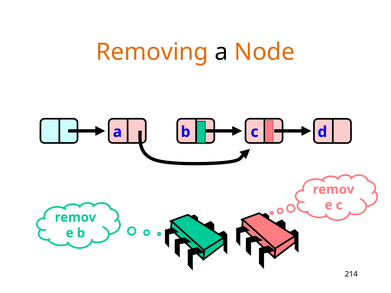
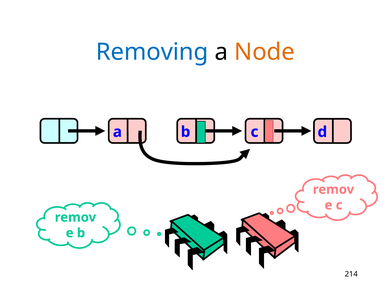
Removing colour: orange -> blue (152, 52)
